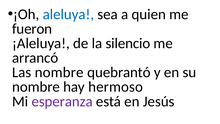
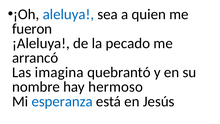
silencio: silencio -> pecado (128, 43)
Las nombre: nombre -> imagina (59, 72)
esperanza colour: purple -> blue (62, 101)
